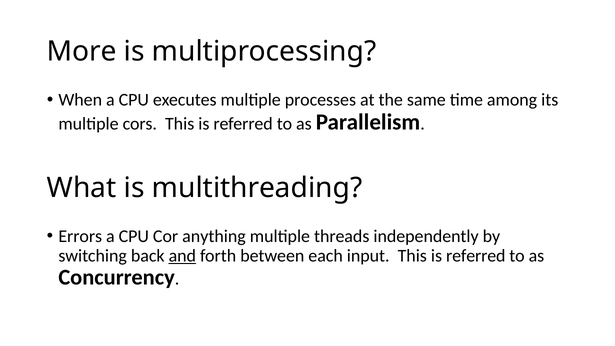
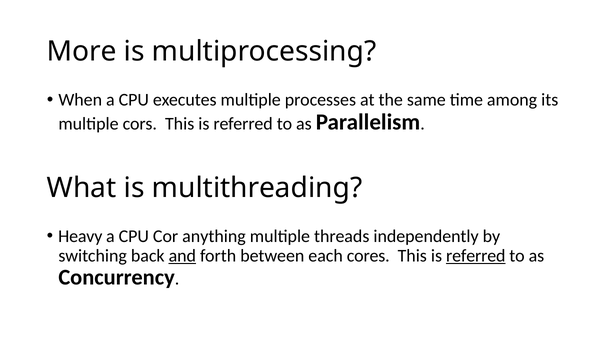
Errors: Errors -> Heavy (80, 236)
input: input -> cores (368, 256)
referred underline: none -> present (476, 256)
